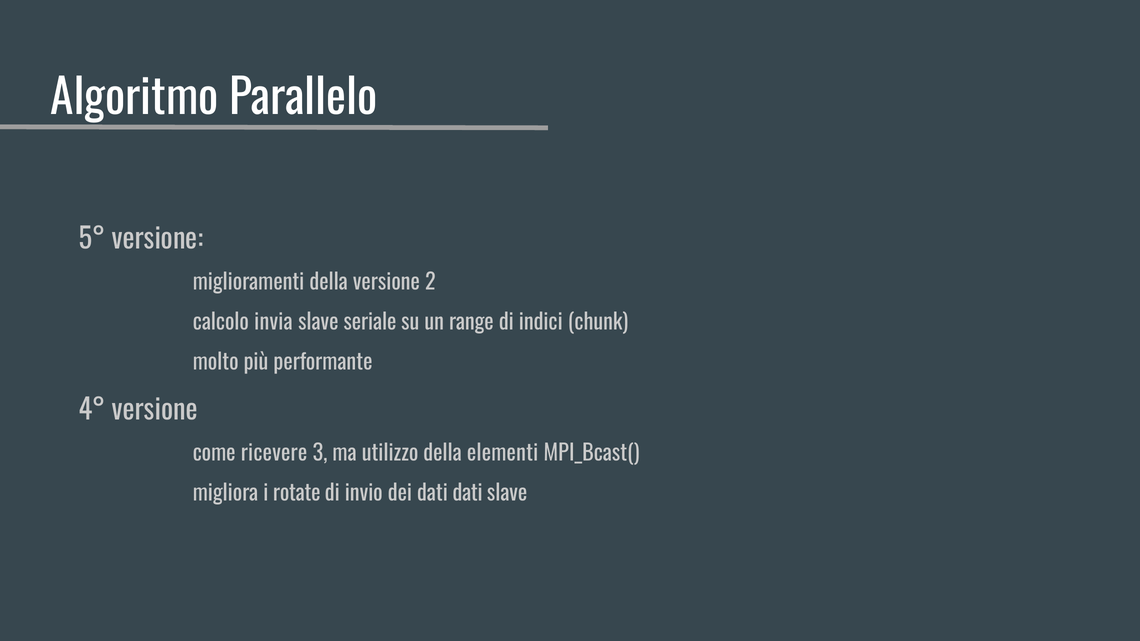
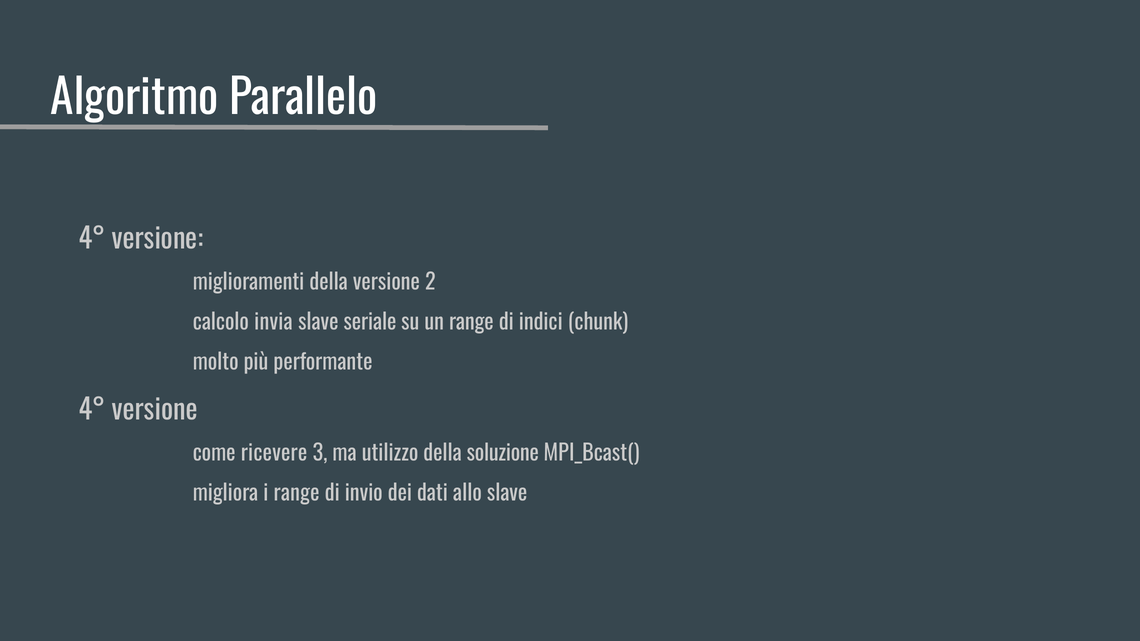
5°: 5° -> 4° (92, 240)
elementi: elementi -> soluzione (503, 454)
i rotate: rotate -> range (297, 494)
dati dati: dati -> allo (467, 494)
